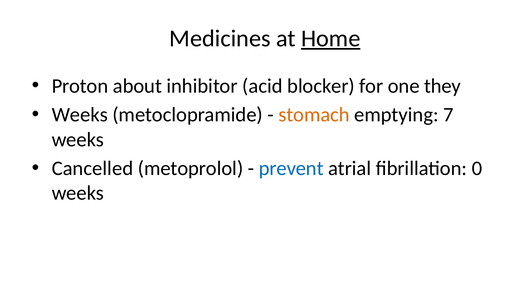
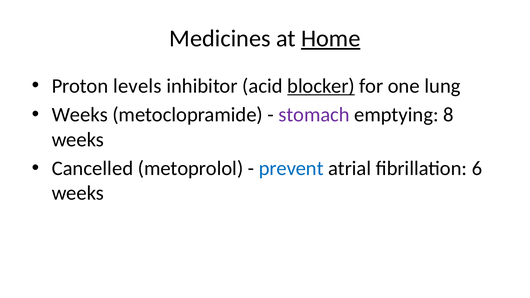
about: about -> levels (137, 86)
blocker underline: none -> present (321, 86)
they: they -> lung (442, 86)
stomach colour: orange -> purple (314, 115)
7: 7 -> 8 (448, 115)
0: 0 -> 6 (477, 169)
